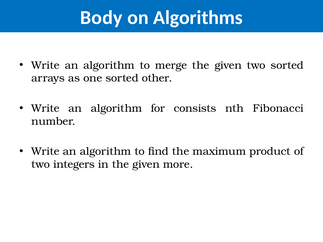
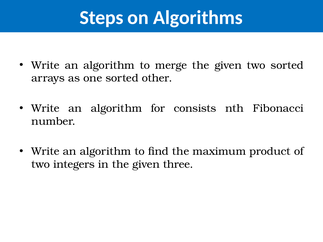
Body: Body -> Steps (102, 18)
more: more -> three (178, 164)
